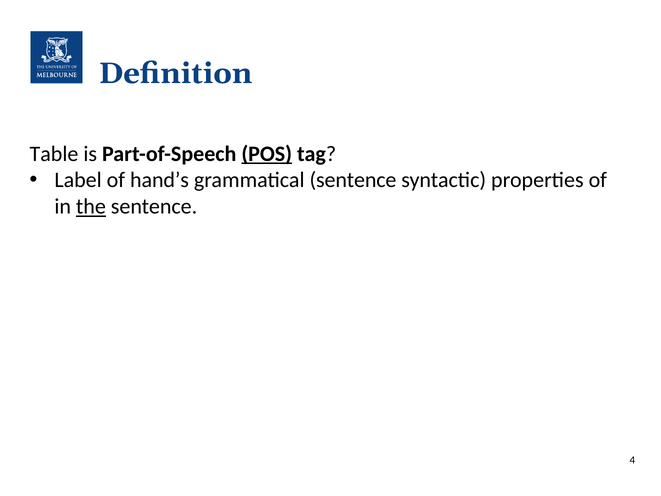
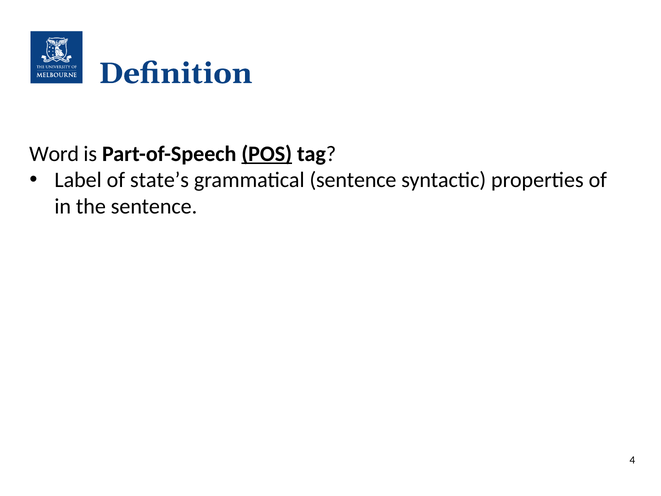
Table: Table -> Word (54, 154)
hand’s: hand’s -> state’s (159, 180)
the underline: present -> none (91, 207)
